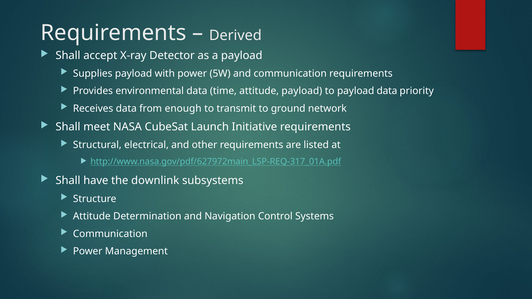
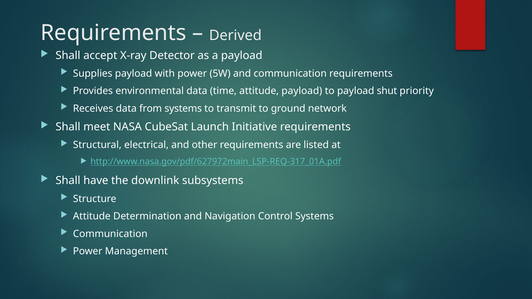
payload data: data -> shut (387, 91)
from enough: enough -> systems (183, 109)
